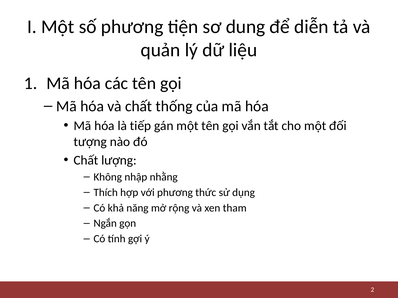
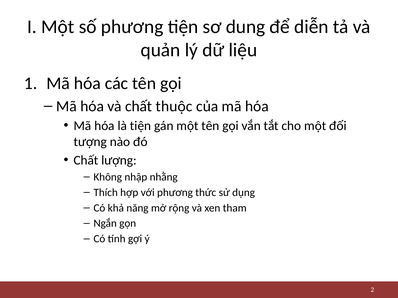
thống: thống -> thuộc (174, 106)
là tiếp: tiếp -> tiện (141, 126)
